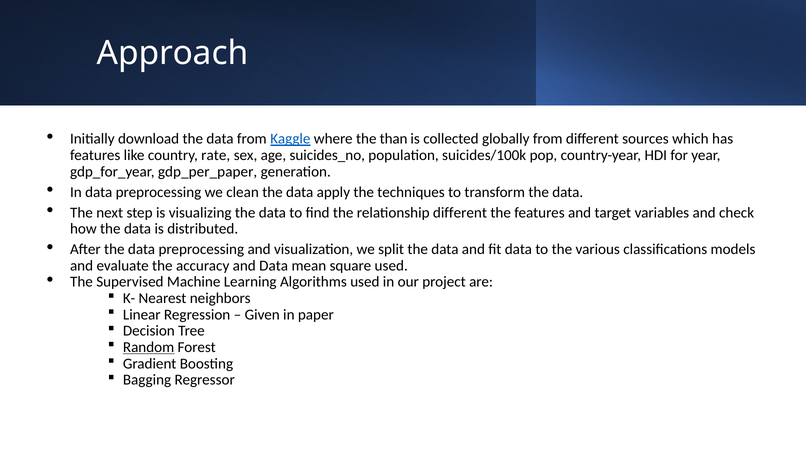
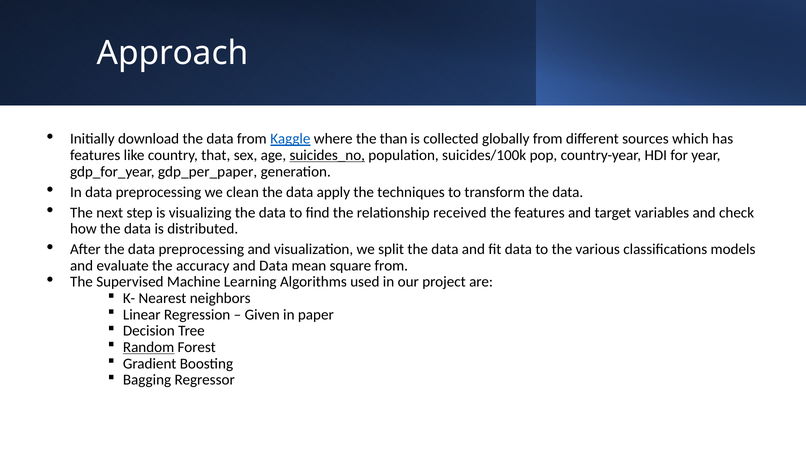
rate: rate -> that (216, 155)
suicides_no underline: none -> present (327, 155)
relationship different: different -> received (460, 213)
square used: used -> from (391, 266)
